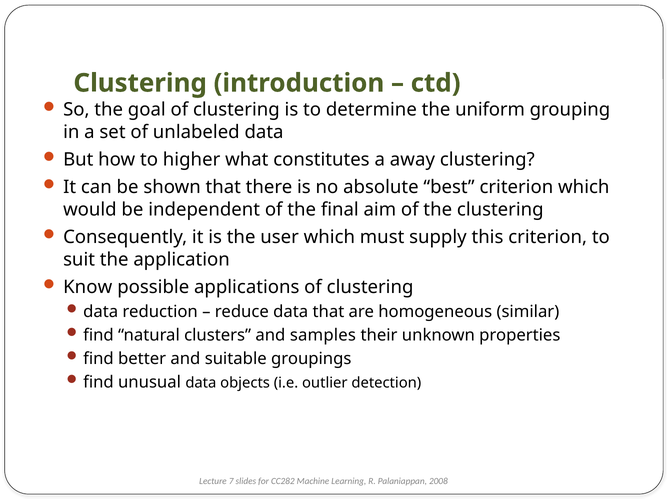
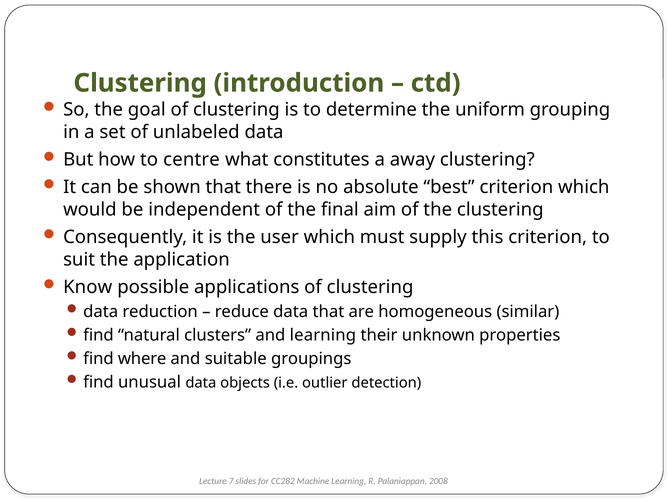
higher: higher -> centre (191, 160)
and samples: samples -> learning (323, 335)
better: better -> where (142, 359)
